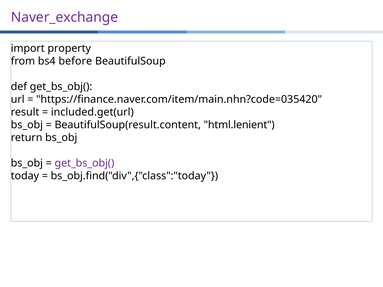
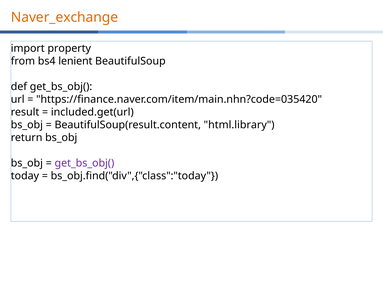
Naver_exchange colour: purple -> orange (65, 17)
before: before -> lenient (75, 61)
html.lenient: html.lenient -> html.library (239, 125)
